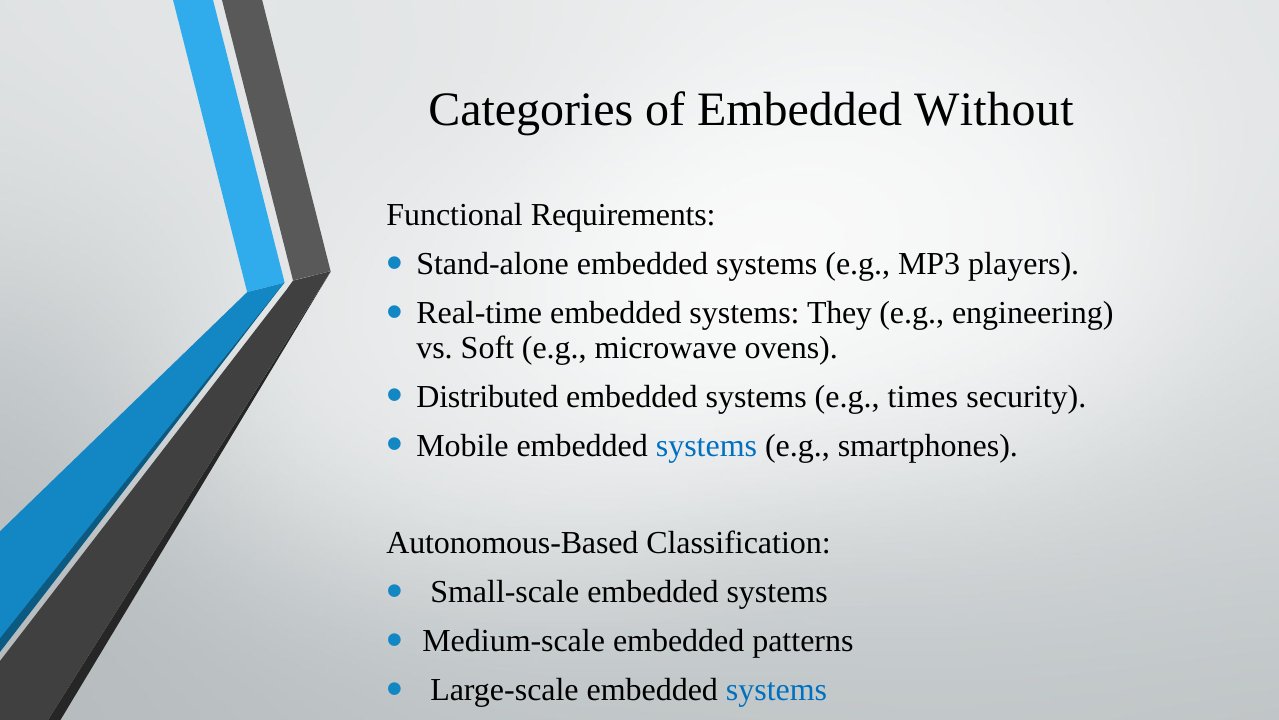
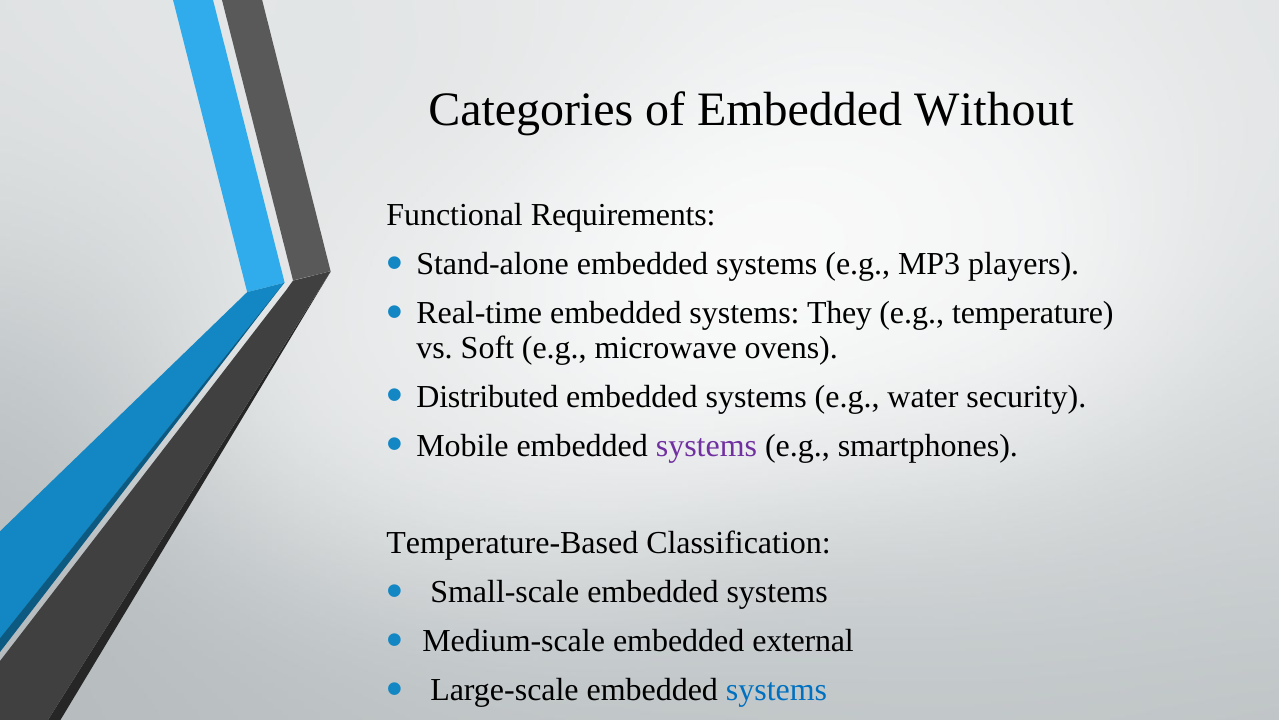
engineering: engineering -> temperature (1033, 313)
times: times -> water (923, 396)
systems colour: blue -> purple (706, 445)
Autonomous-Based: Autonomous-Based -> Temperature-Based (512, 543)
patterns: patterns -> external (803, 641)
